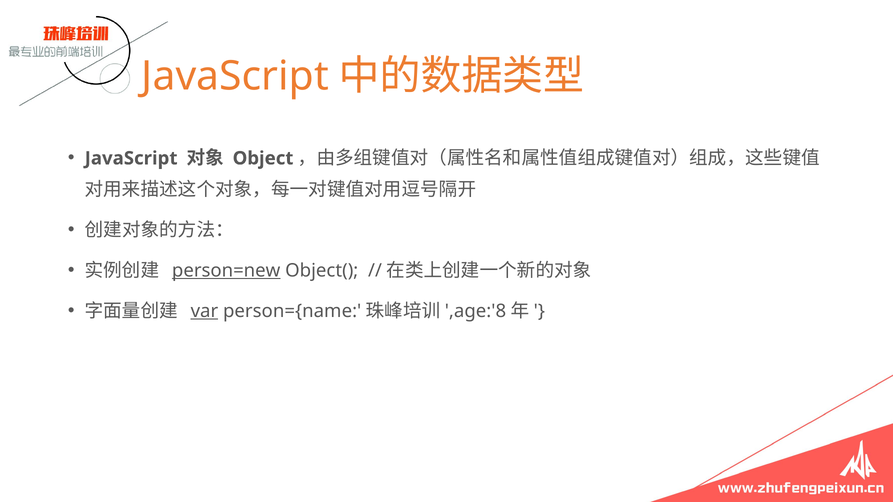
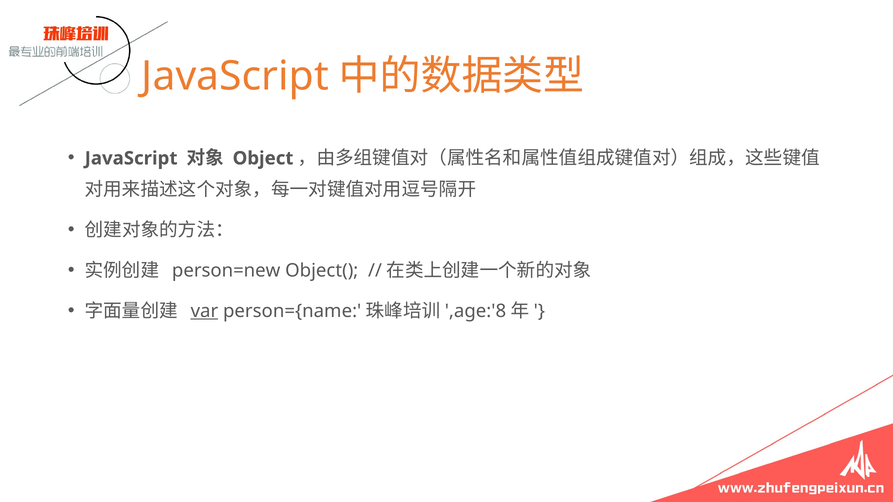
person=new underline: present -> none (226, 271)
